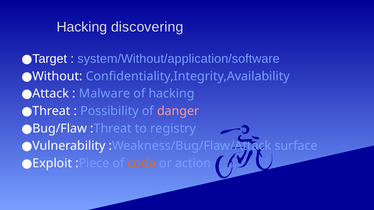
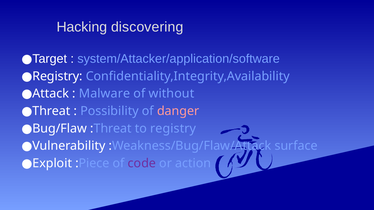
system/Without/application/software: system/Without/application/software -> system/Attacker/application/software (179, 59)
Without: Without -> Registry (57, 76)
of hacking: hacking -> without (171, 94)
code colour: orange -> purple (142, 164)
